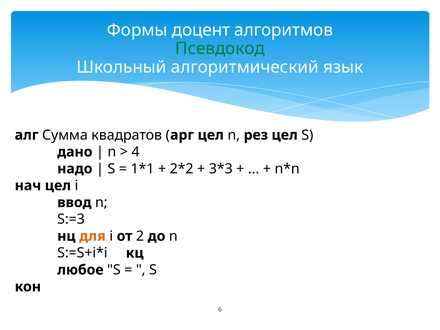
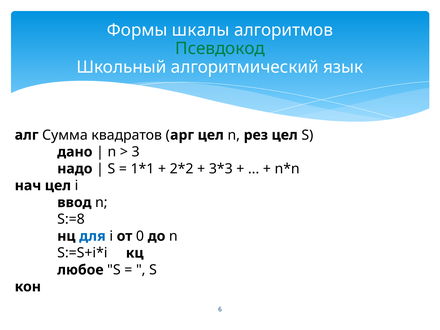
доцент: доцент -> шкалы (201, 30)
4: 4 -> 3 (136, 152)
S:=3: S:=3 -> S:=8 (71, 219)
для colour: orange -> blue (92, 236)
2: 2 -> 0 (140, 236)
